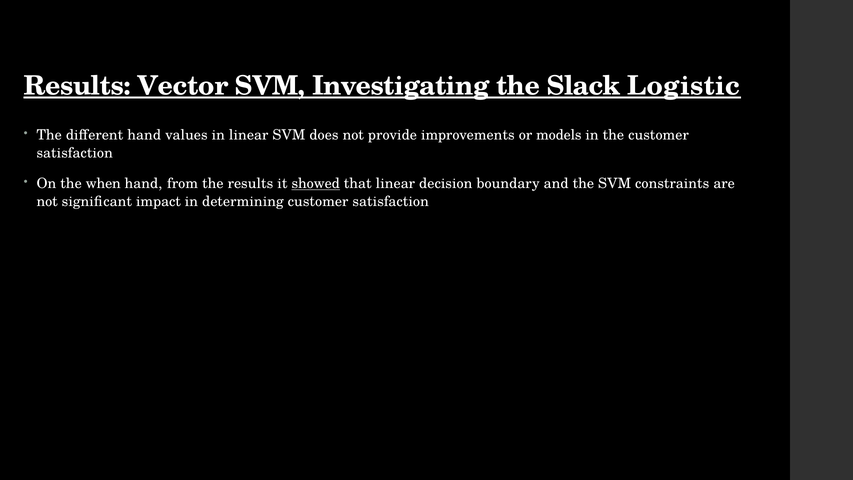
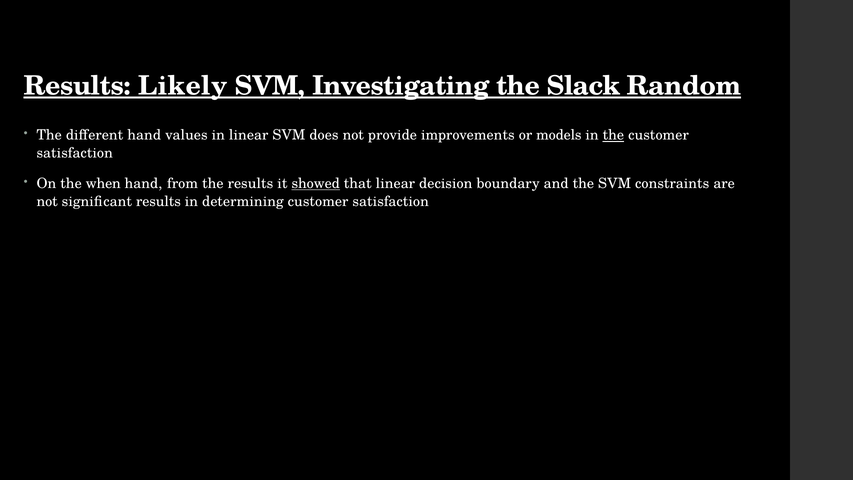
Vector: Vector -> Likely (183, 86)
Logistic: Logistic -> Random (684, 86)
the underline: none -> present (613, 135)
significant impact: impact -> results (158, 201)
